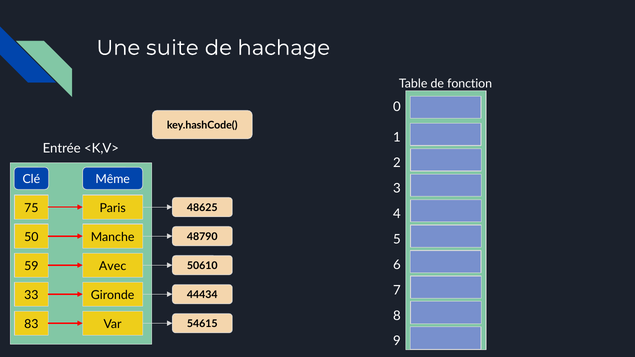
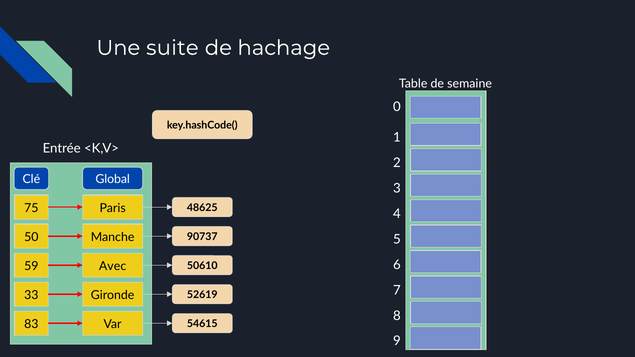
fonction: fonction -> semaine (470, 84)
Même: Même -> Global (113, 179)
48790: 48790 -> 90737 (202, 237)
44434: 44434 -> 52619 (202, 295)
